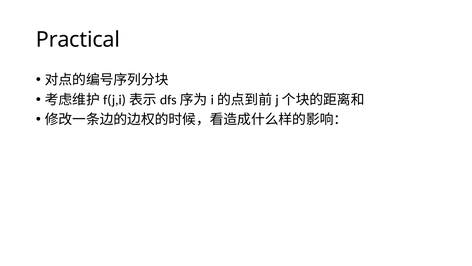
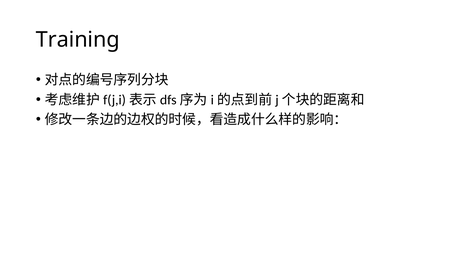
Practical: Practical -> Training (78, 40)
